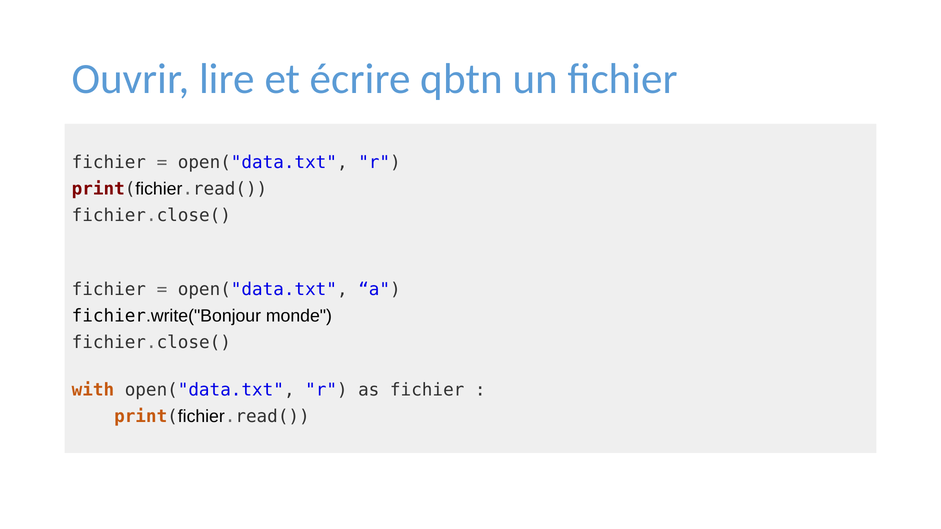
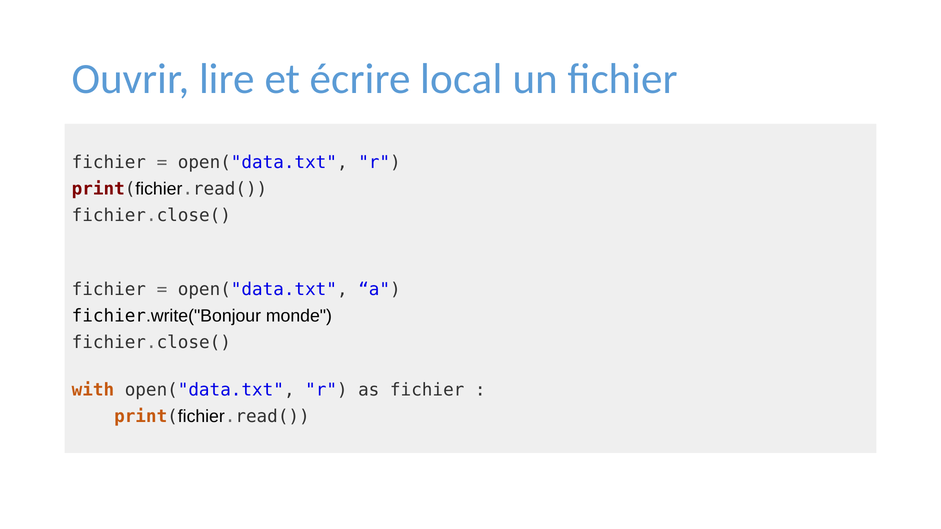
qbtn: qbtn -> local (461, 79)
